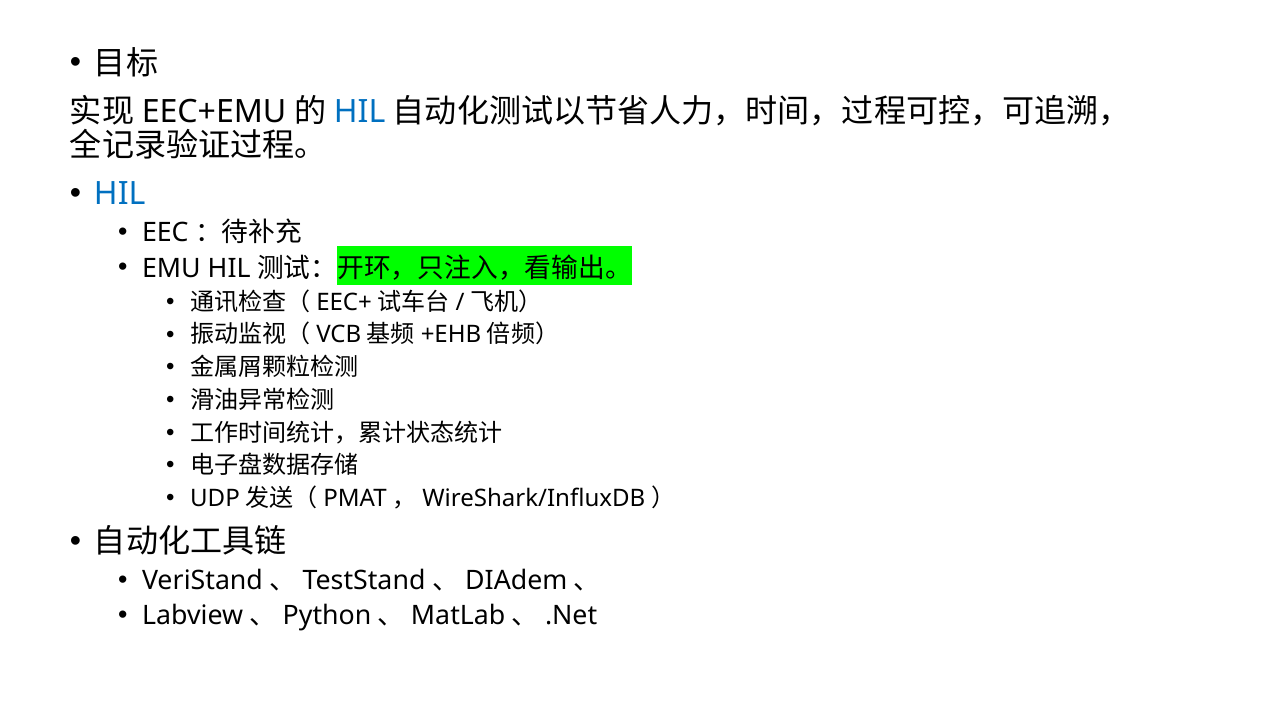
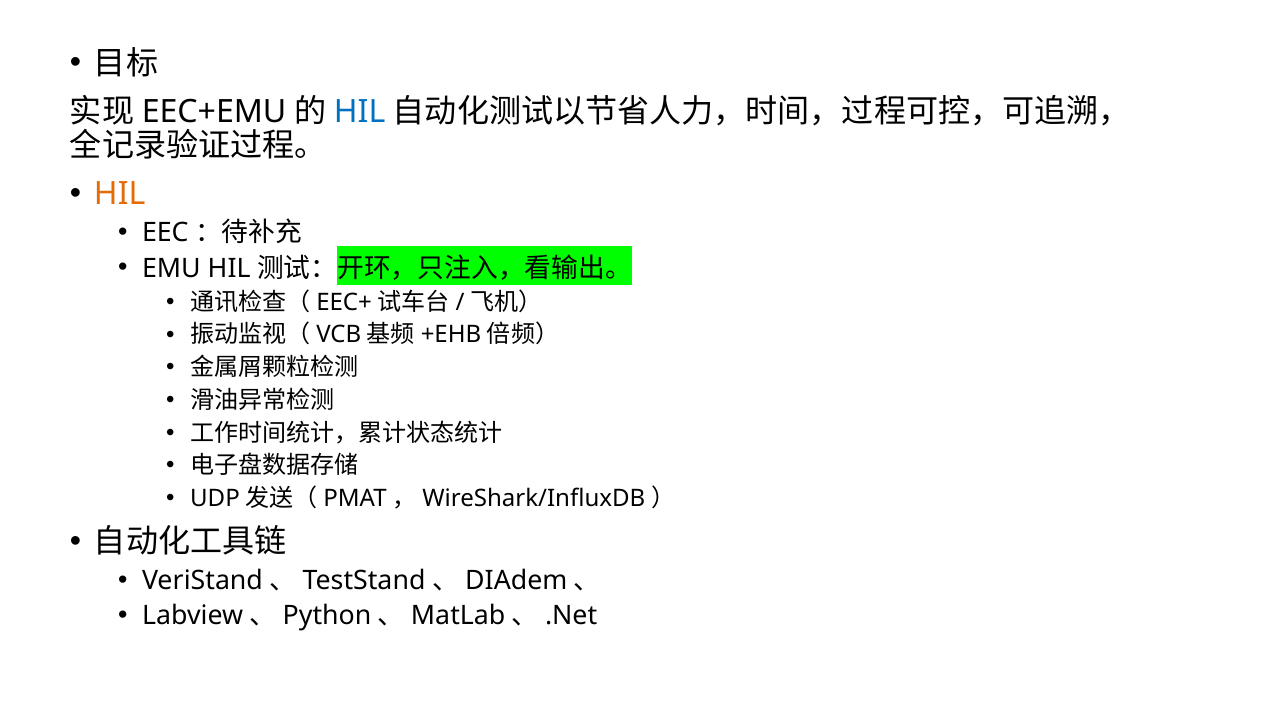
HIL colour: blue -> orange (120, 194)
